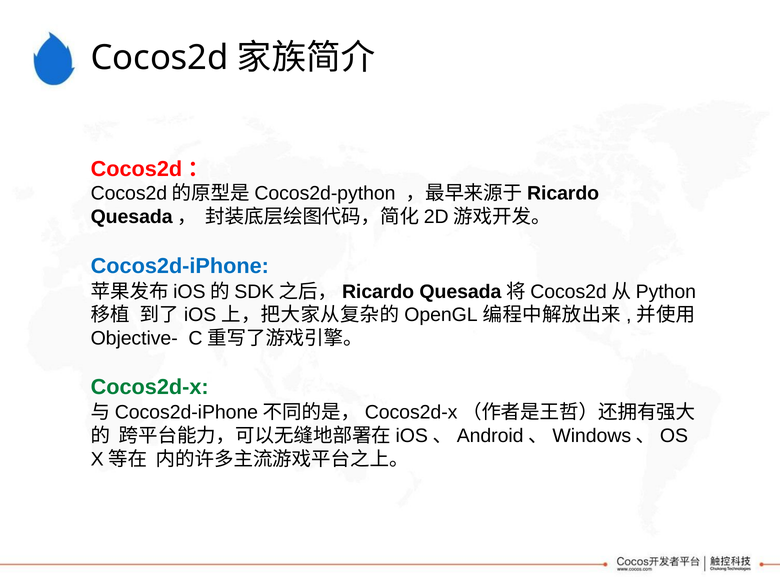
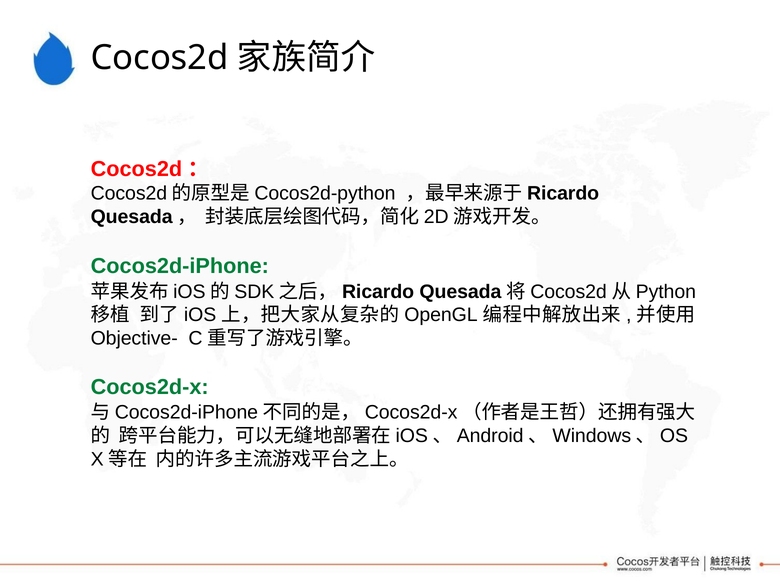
Cocos2d-iPhone colour: blue -> green (180, 266)
